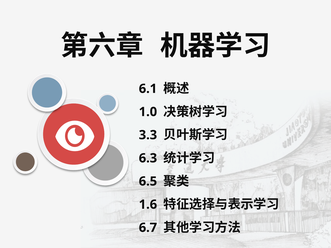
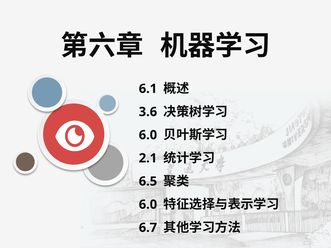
1.0: 1.0 -> 3.6 (148, 112)
3.3: 3.3 -> 6.0 (148, 135)
6.3: 6.3 -> 2.1 (148, 158)
1.6: 1.6 -> 6.0 (148, 205)
